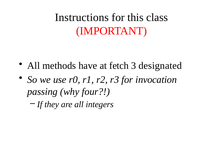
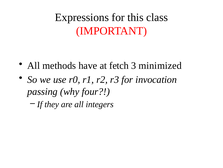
Instructions: Instructions -> Expressions (82, 17)
designated: designated -> minimized (160, 65)
